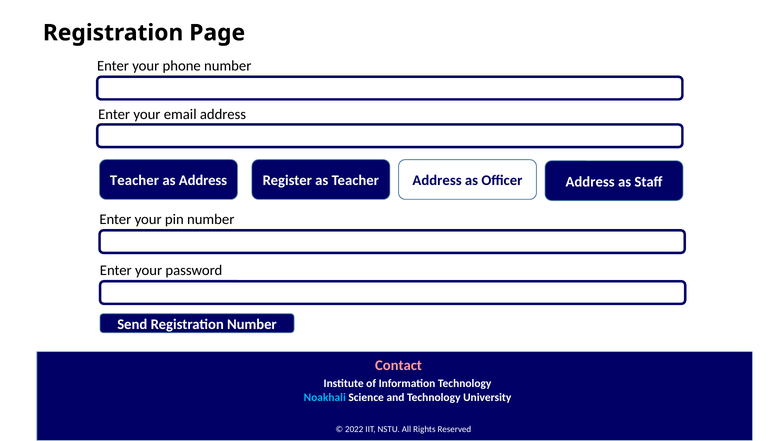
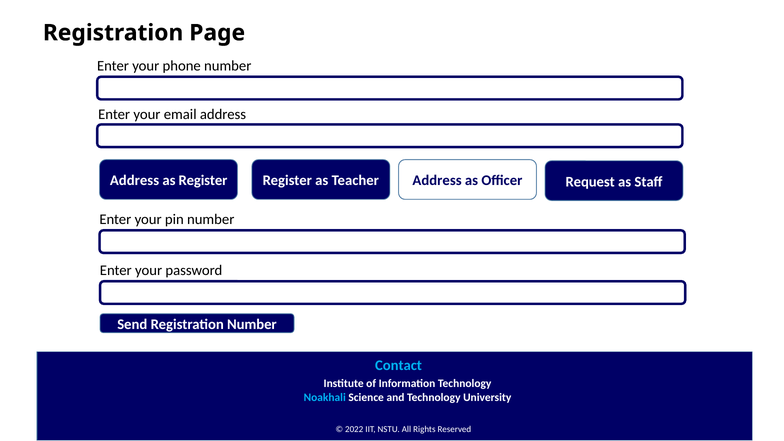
Teacher: Teacher -> Address (135, 181)
as Address: Address -> Register (203, 181)
Officer Address: Address -> Request (590, 182)
Contact colour: pink -> light blue (399, 365)
